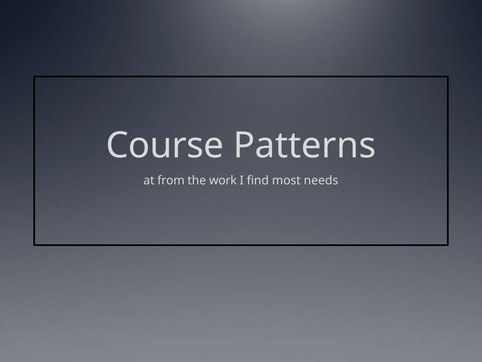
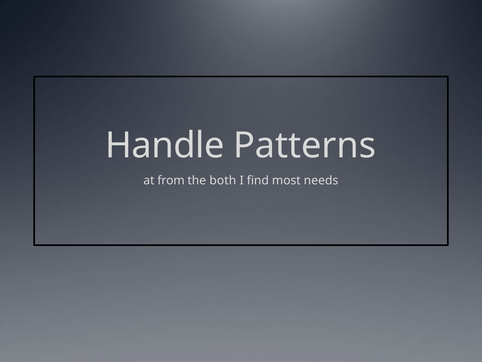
Course: Course -> Handle (165, 145)
work: work -> both (223, 180)
